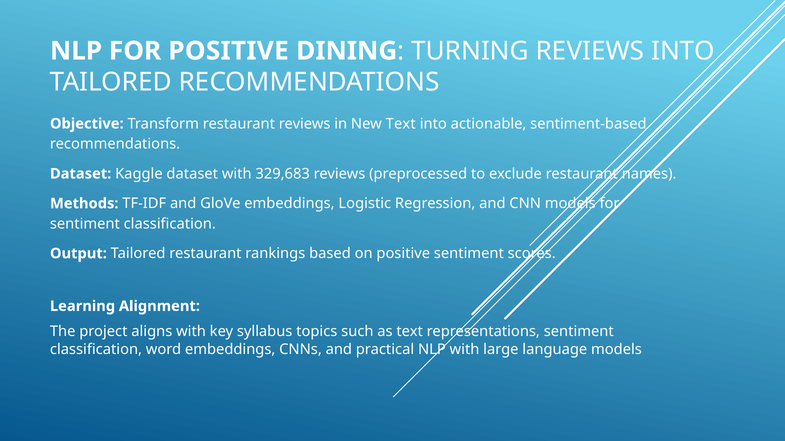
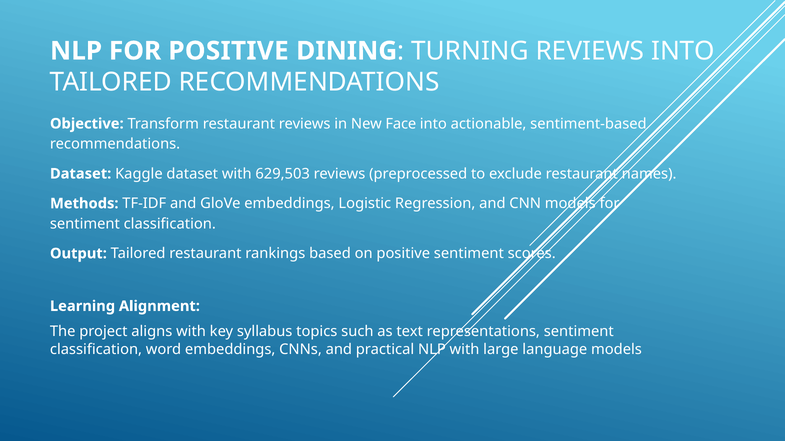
New Text: Text -> Face (401, 124)
329,683: 329,683 -> 629,503 (283, 174)
